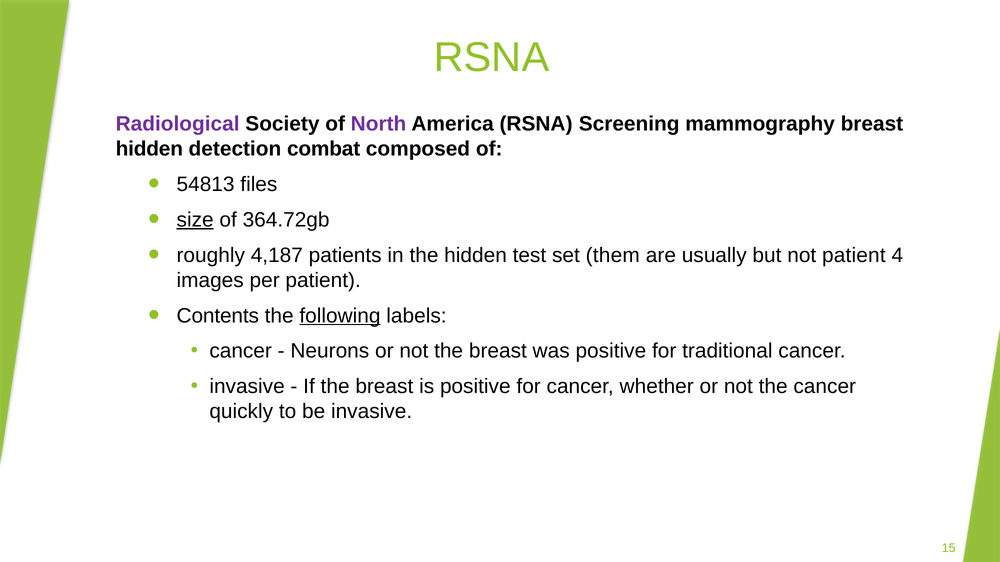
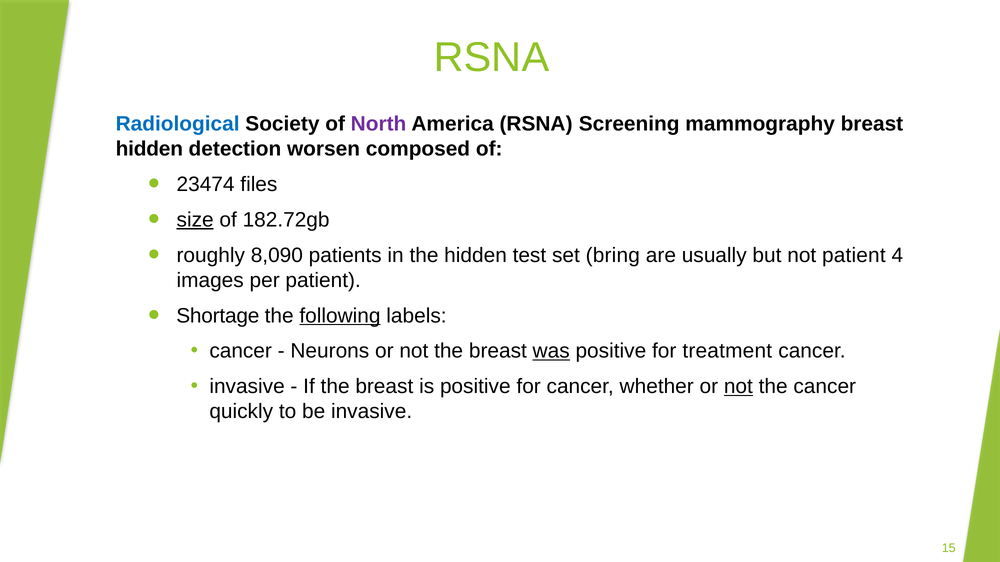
Radiological colour: purple -> blue (178, 124)
combat: combat -> worsen (324, 149)
54813: 54813 -> 23474 (206, 185)
364.72gb: 364.72gb -> 182.72gb (286, 220)
4,187: 4,187 -> 8,090 (277, 255)
them: them -> bring (613, 255)
Contents: Contents -> Shortage (218, 316)
was underline: none -> present (551, 351)
traditional: traditional -> treatment (727, 351)
not underline: none -> present (738, 387)
